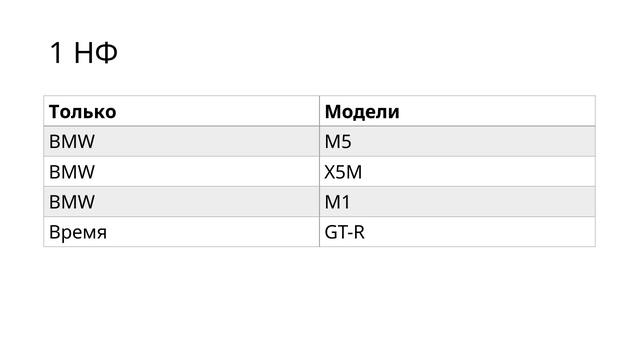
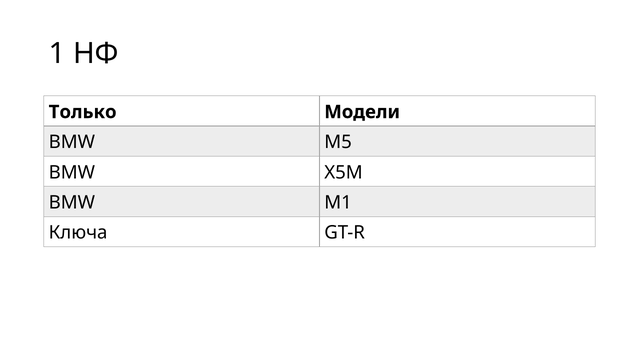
Время: Время -> Ключа (78, 232)
